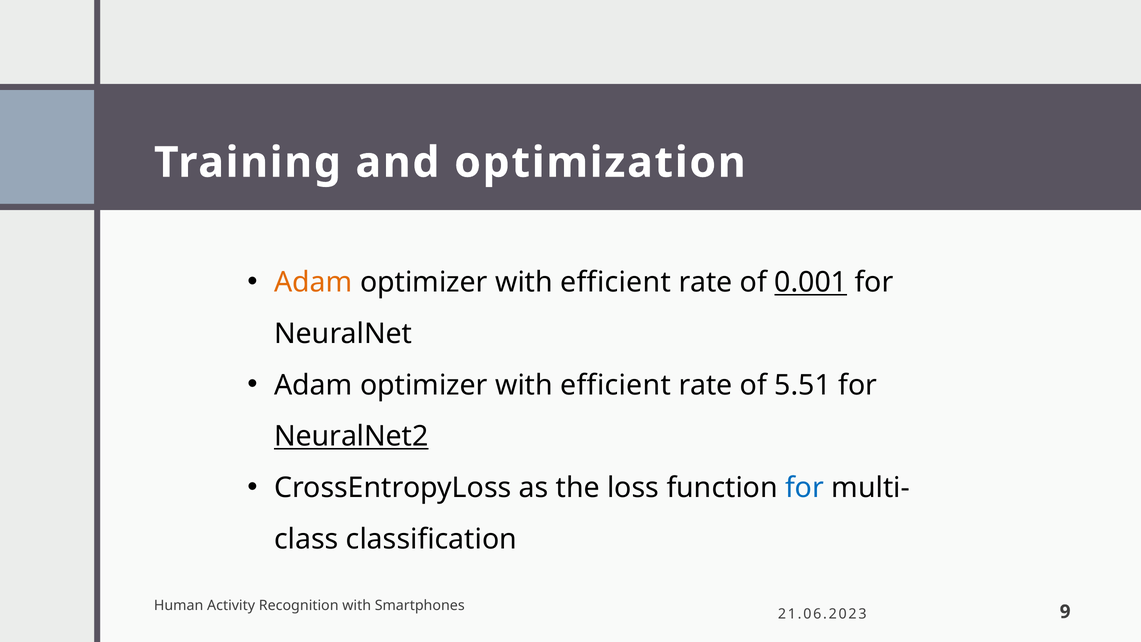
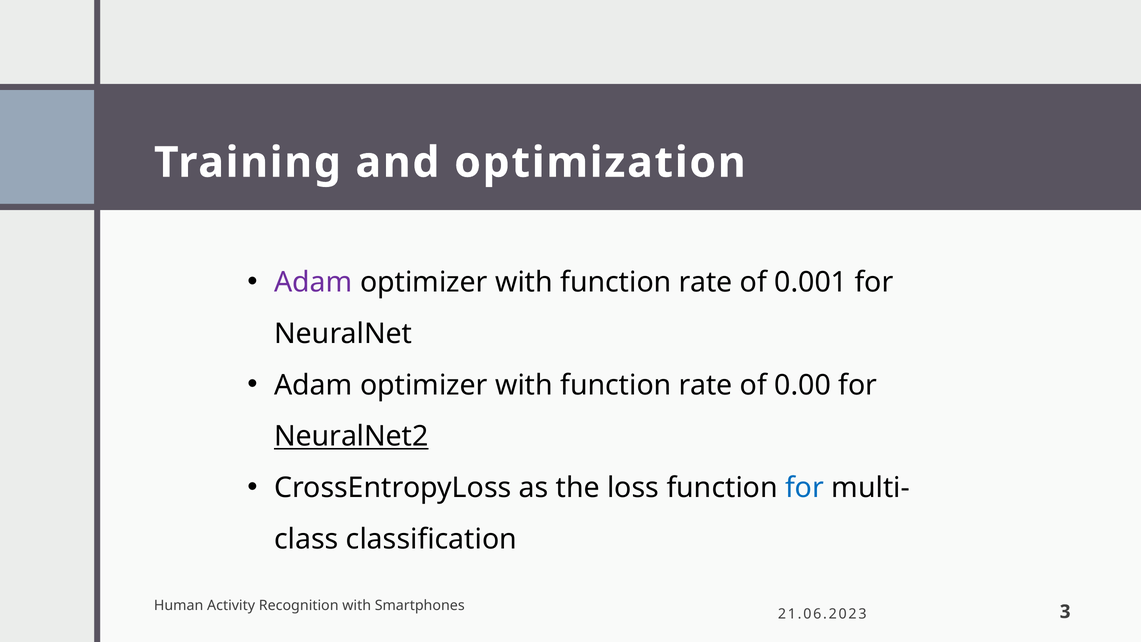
Adam colour: orange -> purple (313, 282)
efficient: efficient -> function (616, 282)
0.001 underline: present -> none (811, 282)
efficient: efficient -> function (616, 385)
5.51: 5.51 -> 0.00 (803, 385)
9: 9 -> 3 (1065, 612)
